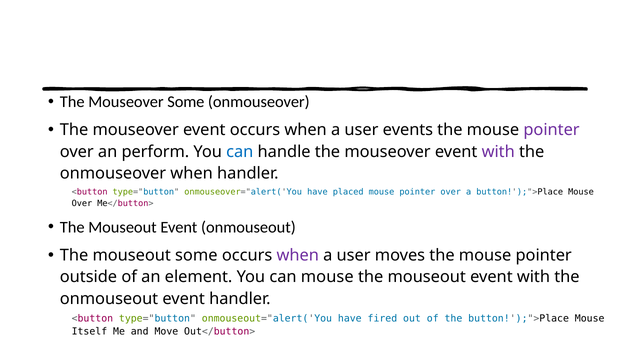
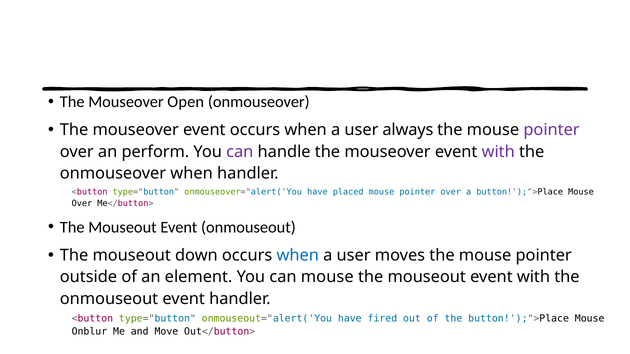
Mouseover Some: Some -> Open (186, 102)
events: events -> always (408, 130)
can colour: blue -> purple (240, 152)
mouseout some: some -> down (196, 256)
when colour: purple -> blue (298, 256)
Itself: Itself -> Onblur (89, 332)
